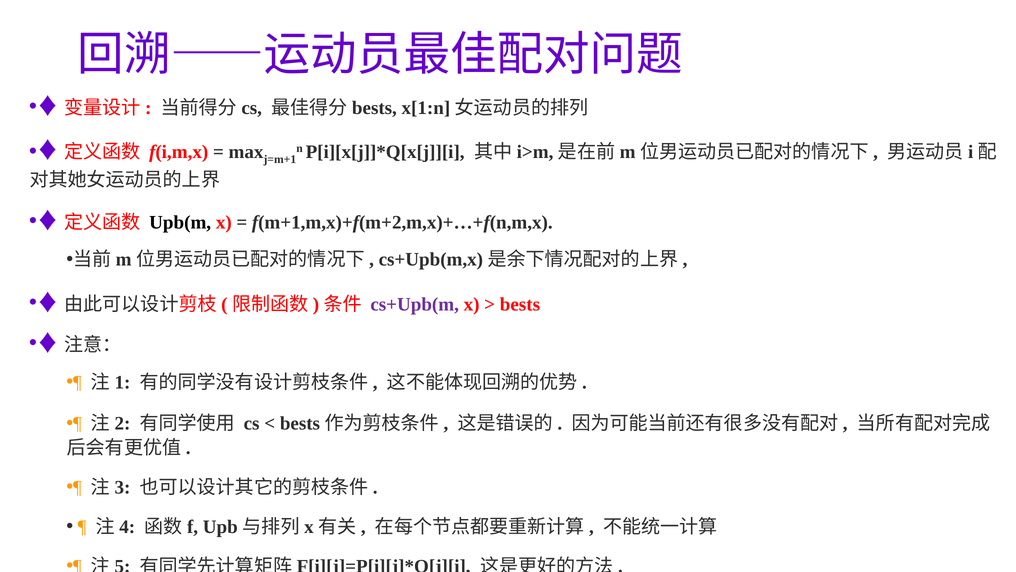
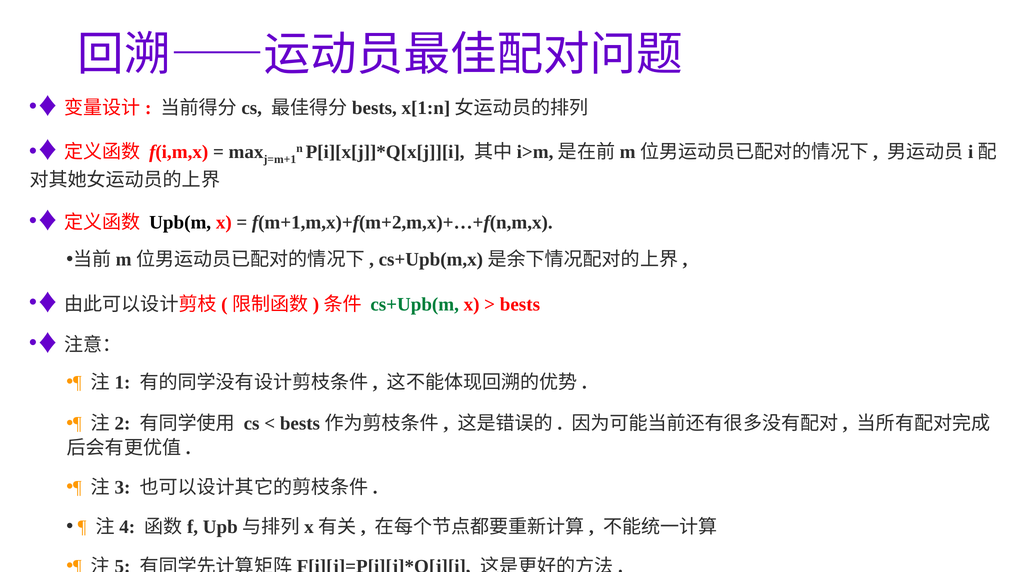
cs+Upb(m colour: purple -> green (415, 304)
